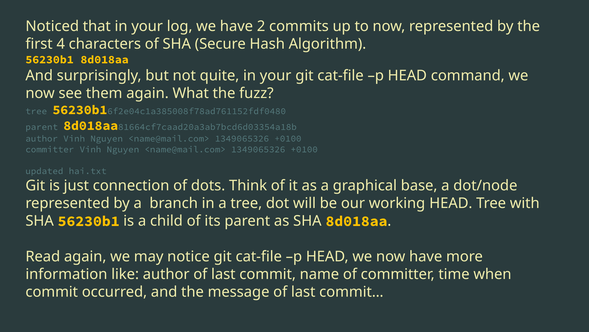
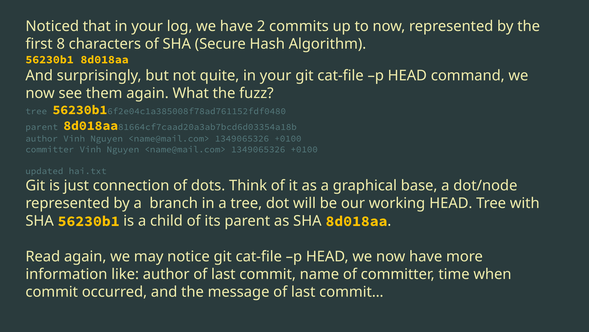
4: 4 -> 8 (61, 44)
